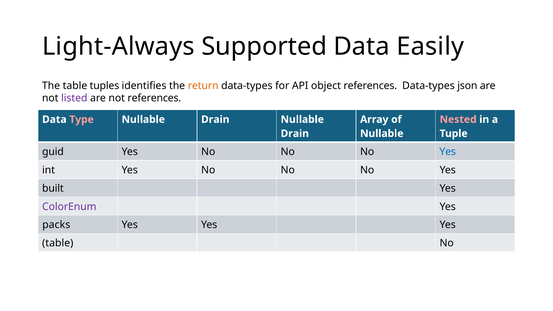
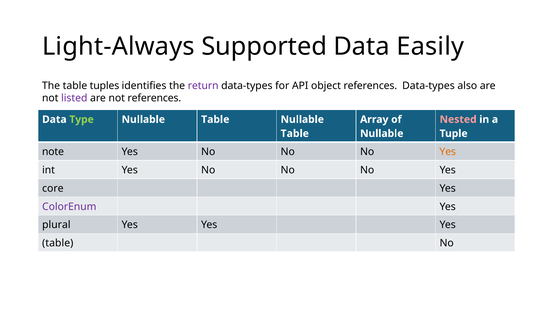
return colour: orange -> purple (203, 86)
json: json -> also (467, 86)
Type colour: pink -> light green (82, 119)
Drain: Drain -> Table (215, 119)
Drain: Drain -> Table (295, 134)
guid: guid -> note (53, 152)
Yes colour: blue -> orange (448, 152)
built: built -> core (53, 188)
packs: packs -> plural (56, 225)
